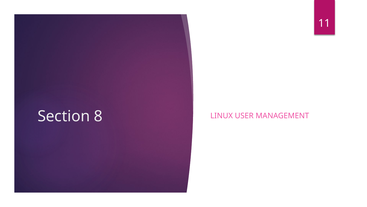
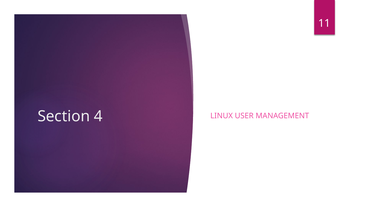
8: 8 -> 4 (98, 116)
